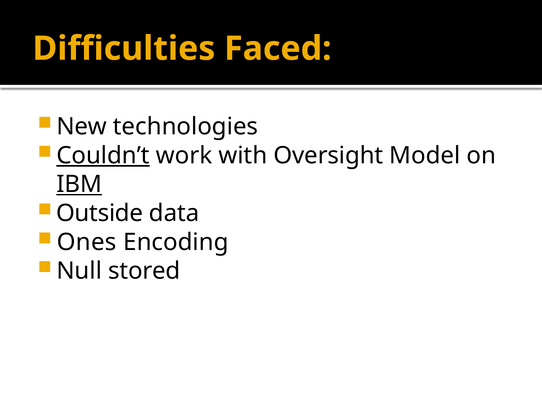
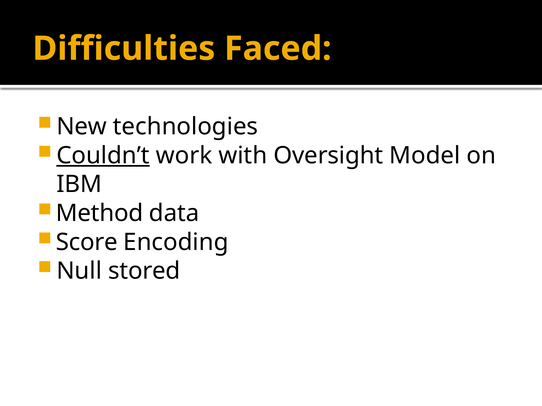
IBM underline: present -> none (79, 185)
Outside: Outside -> Method (100, 214)
Ones: Ones -> Score (87, 242)
